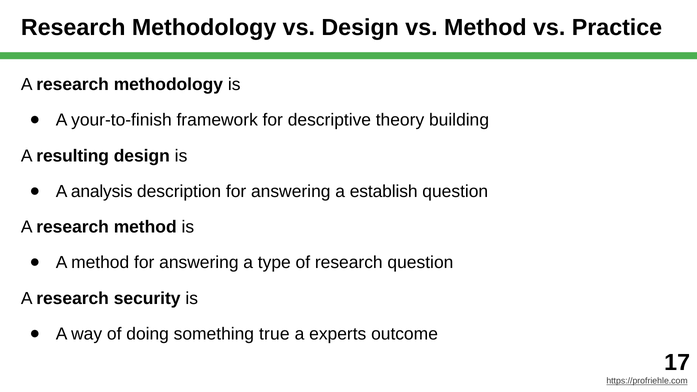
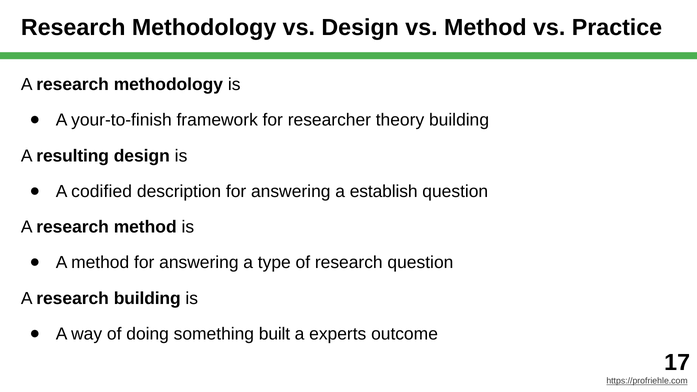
descriptive: descriptive -> researcher (329, 120)
analysis: analysis -> codified (102, 191)
research security: security -> building (147, 298)
true: true -> built (274, 334)
